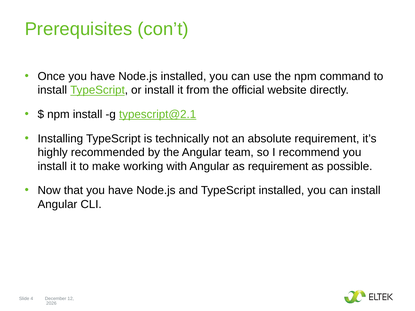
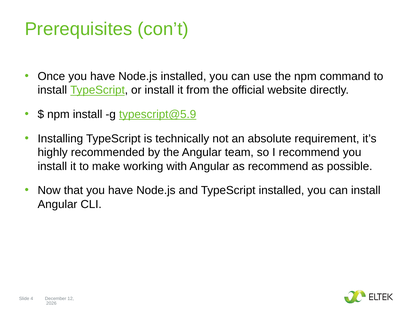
typescript@2.1: typescript@2.1 -> typescript@5.9 (158, 114)
as requirement: requirement -> recommend (278, 166)
